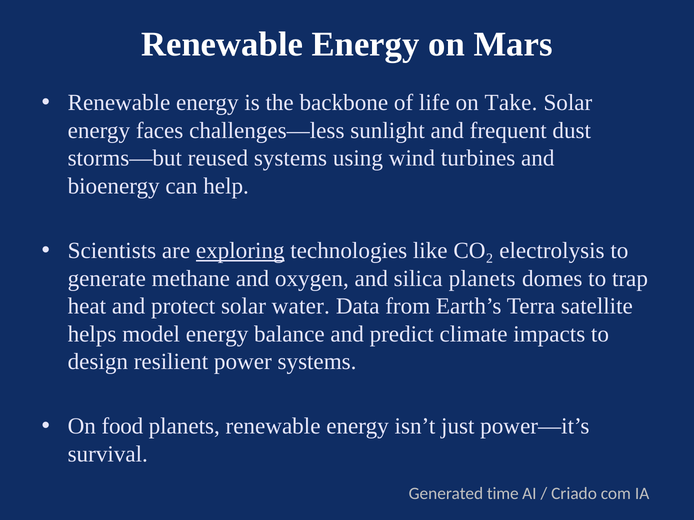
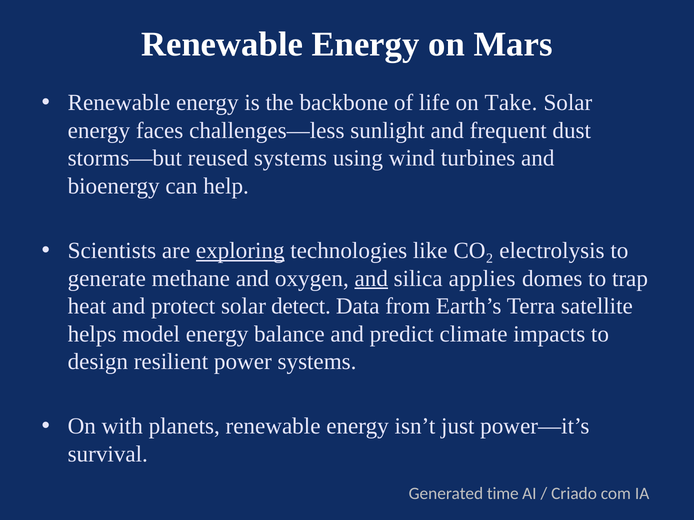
and underline: none -> present (371, 279)
silica planets: planets -> applies (482, 279)
water: water -> detect (301, 306)
food: food -> with (122, 427)
